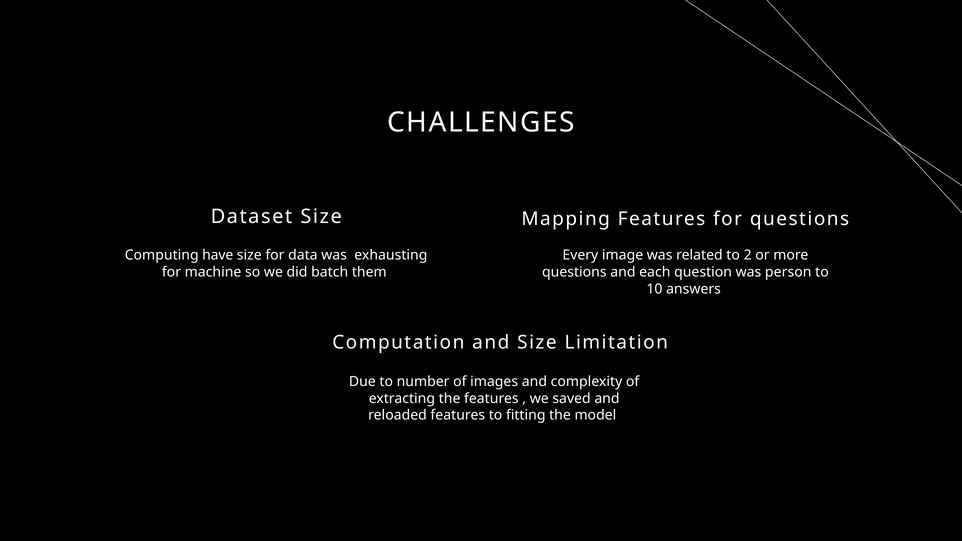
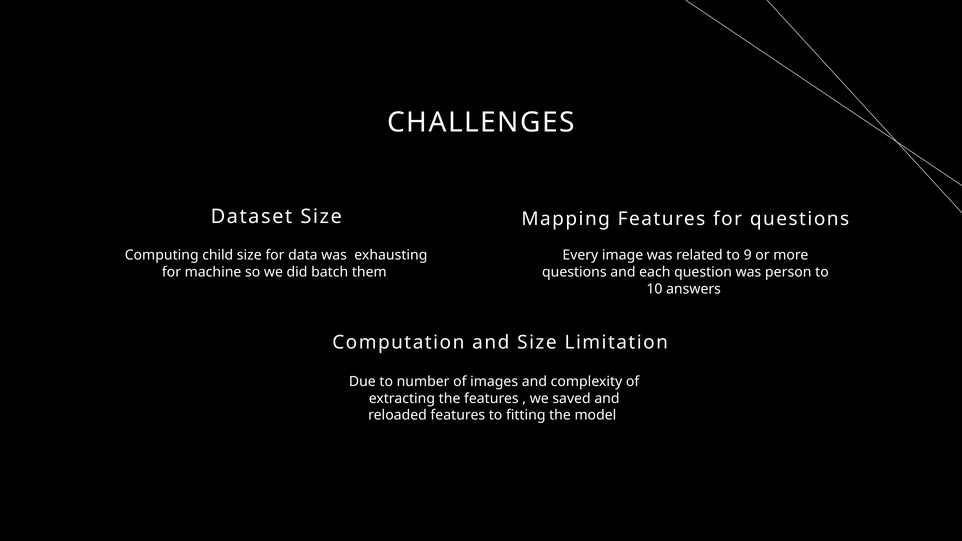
have: have -> child (218, 255)
2: 2 -> 9 (748, 255)
